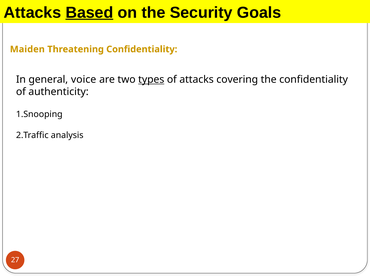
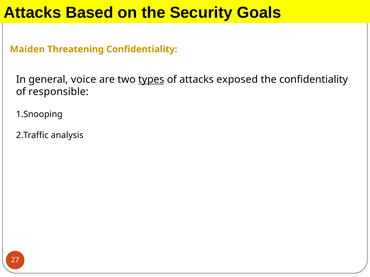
Based underline: present -> none (89, 13)
covering: covering -> exposed (237, 80)
authenticity: authenticity -> responsible (58, 92)
